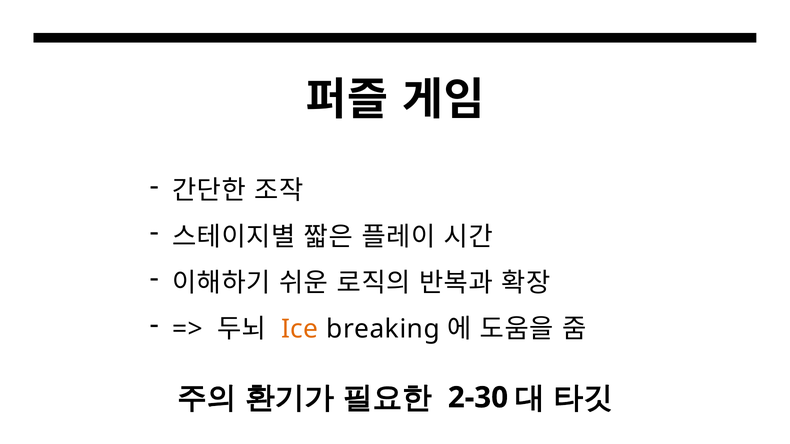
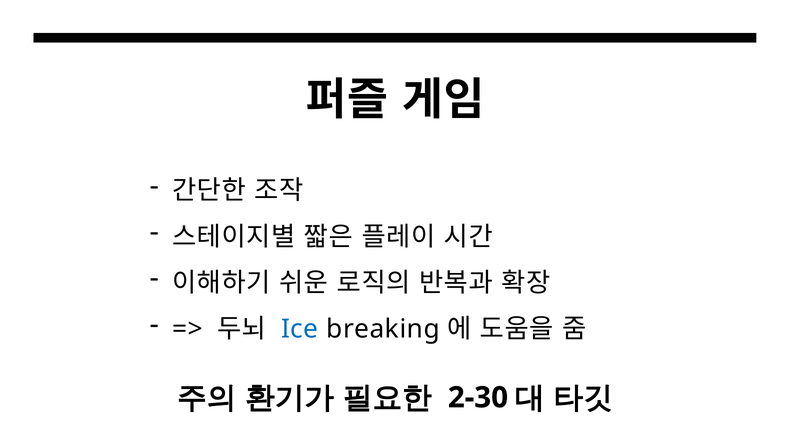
Ice colour: orange -> blue (300, 329)
